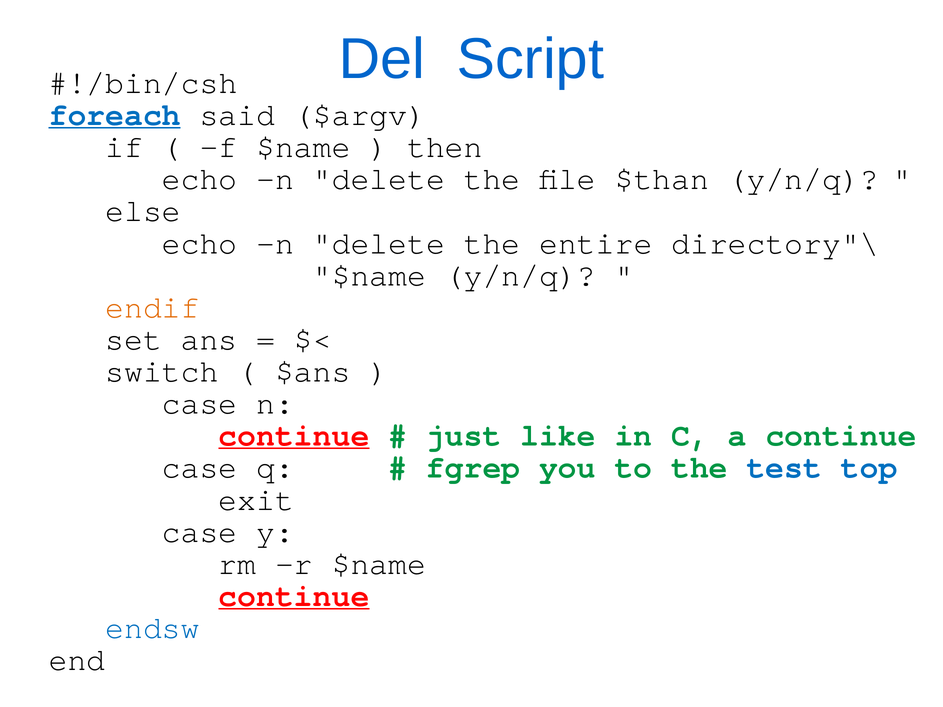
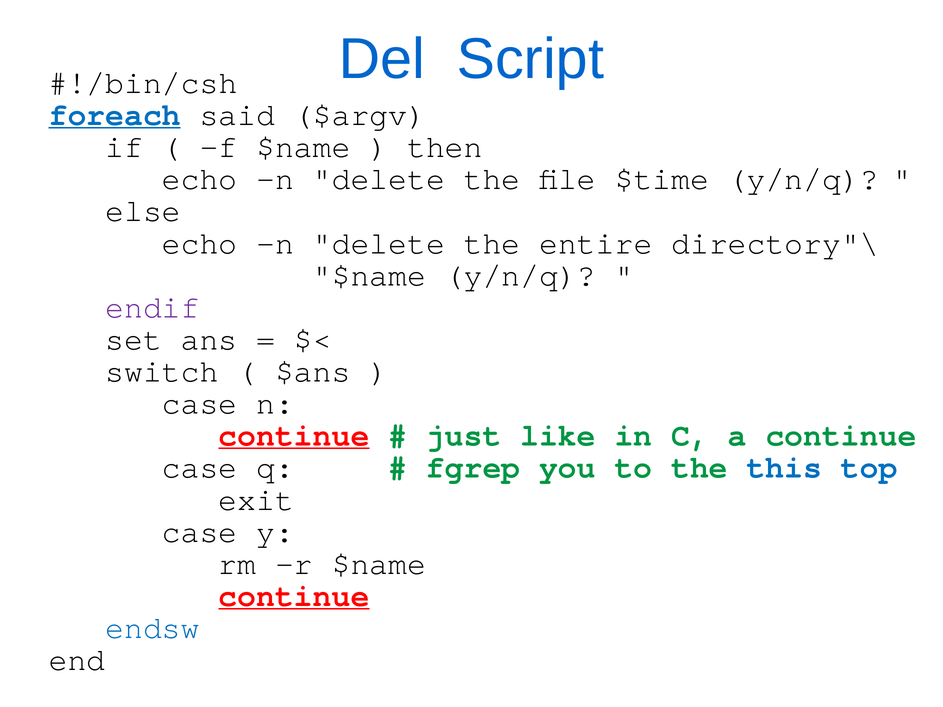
$than: $than -> $time (662, 179)
endif colour: orange -> purple (152, 307)
test: test -> this (784, 468)
